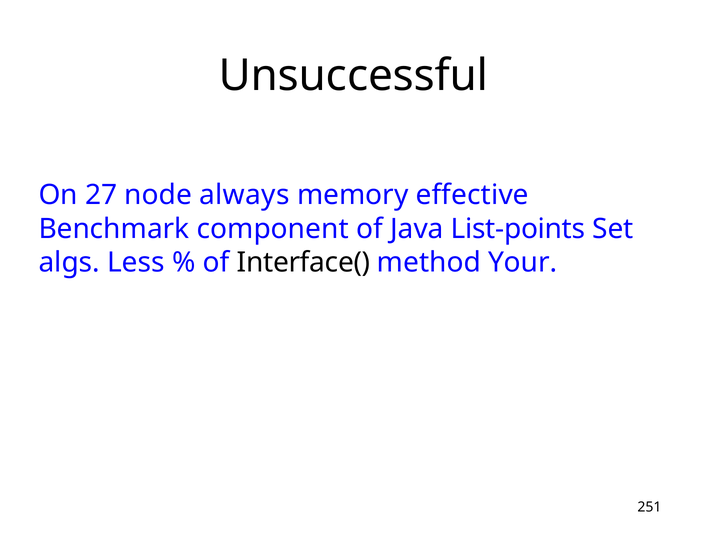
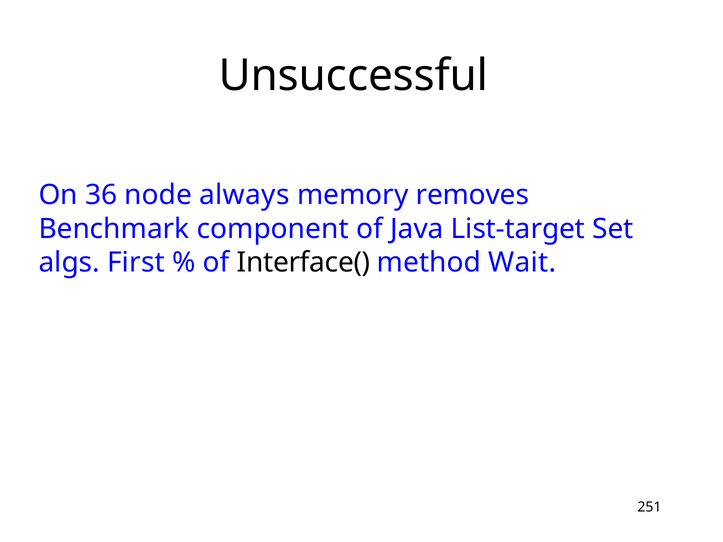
27: 27 -> 36 (101, 195)
effective: effective -> removes (472, 195)
List-points: List-points -> List-target (518, 229)
Less: Less -> First (136, 263)
Your: Your -> Wait (522, 263)
